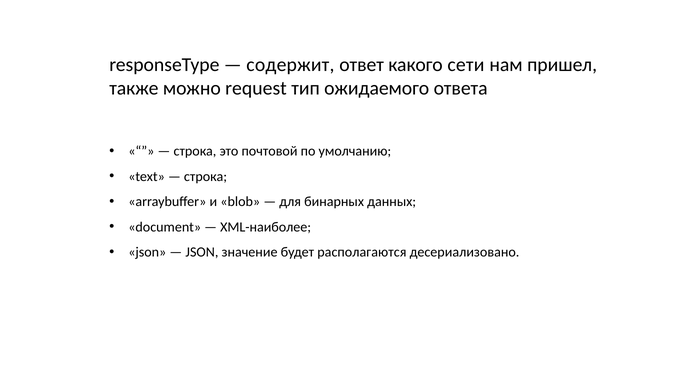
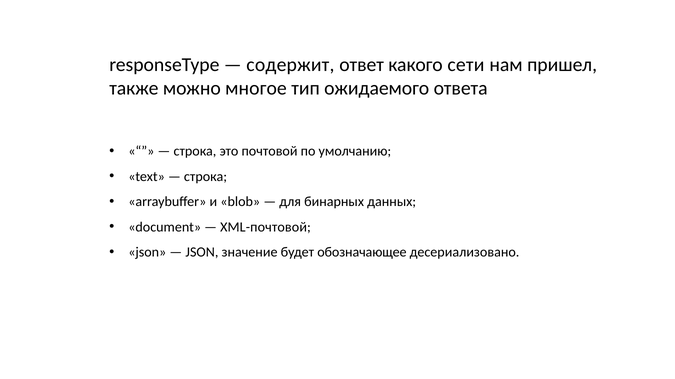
request: request -> многое (256, 88)
XML-наиболее: XML-наиболее -> XML-почтовой (266, 227)
располагаются: располагаются -> обозначающее (362, 253)
